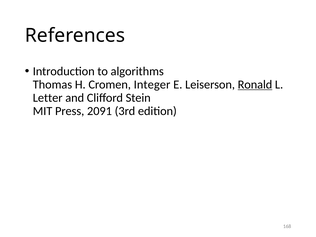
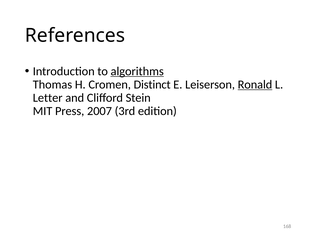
algorithms underline: none -> present (137, 71)
Integer: Integer -> Distinct (152, 84)
2091: 2091 -> 2007 (99, 111)
